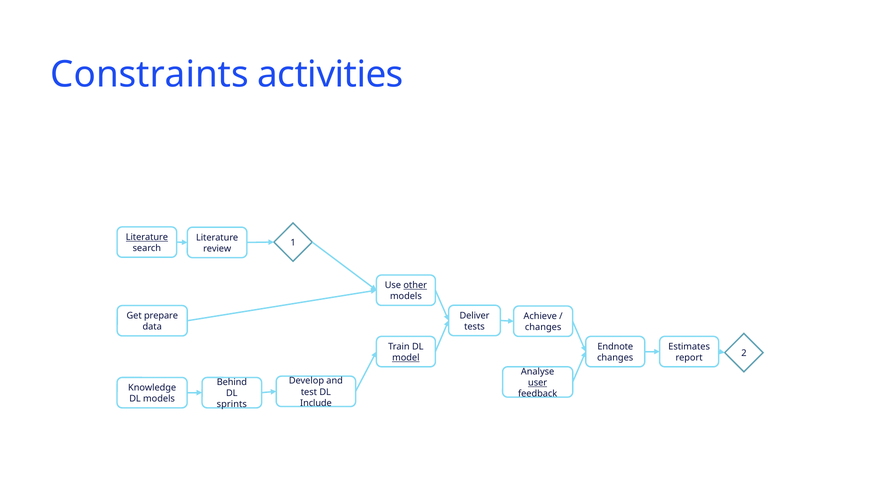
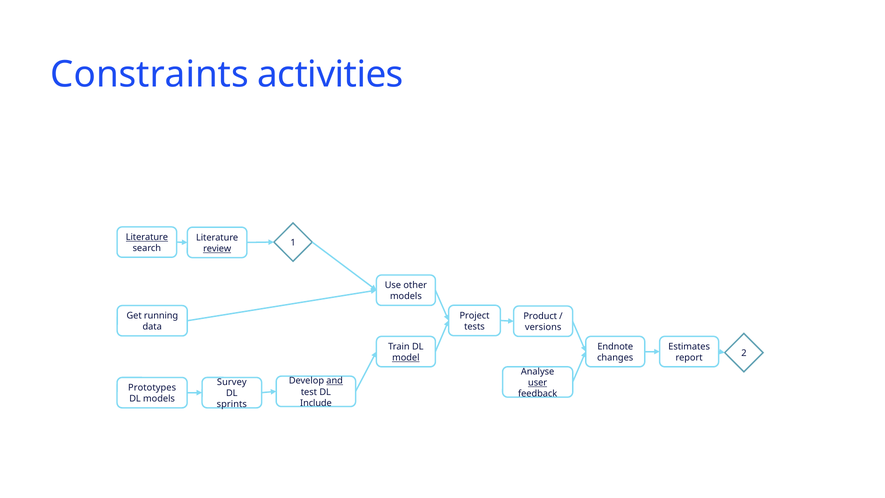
review underline: none -> present (217, 248)
other underline: present -> none (415, 285)
Deliver: Deliver -> Project (475, 315)
prepare: prepare -> running (161, 316)
Achieve: Achieve -> Product (540, 316)
changes: changes -> versions (543, 327)
and underline: none -> present (335, 381)
Behind: Behind -> Survey (232, 382)
Knowledge: Knowledge -> Prototypes (152, 388)
